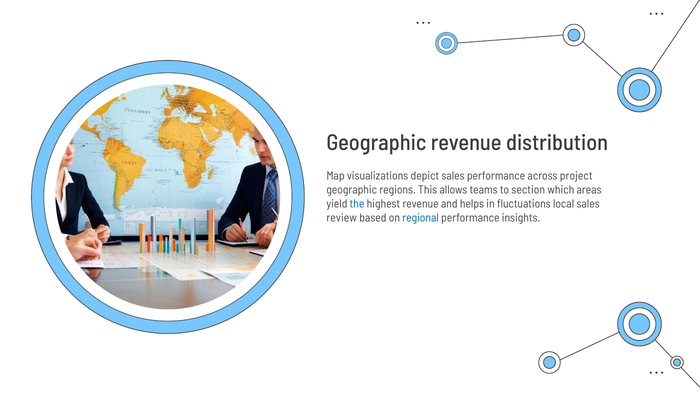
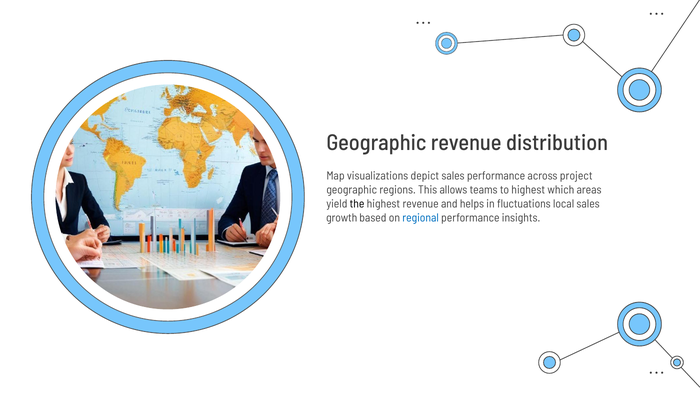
to section: section -> highest (528, 190)
the colour: blue -> black (357, 204)
review: review -> growth (342, 218)
